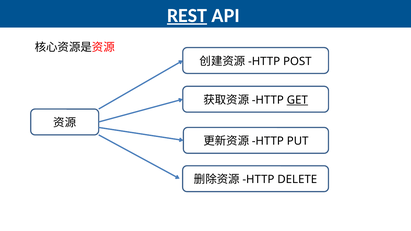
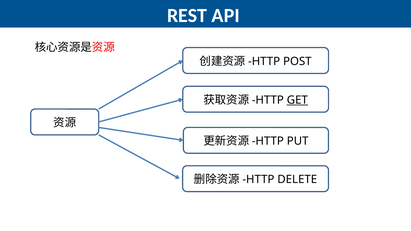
REST underline: present -> none (187, 15)
